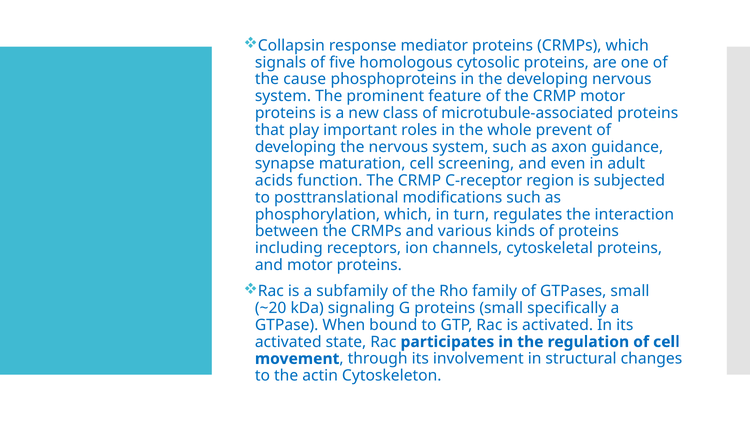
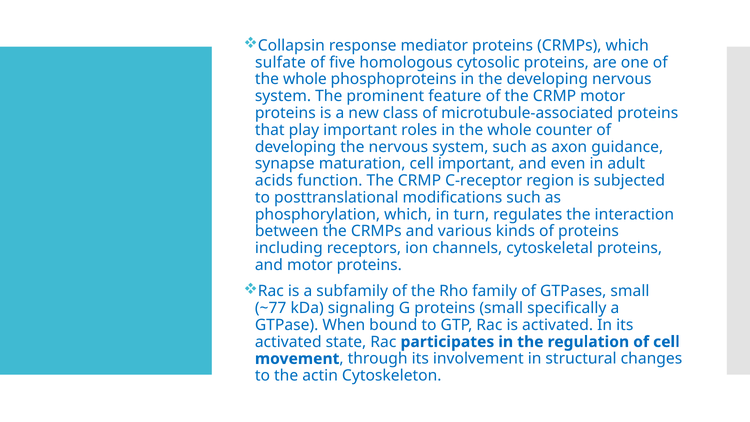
signals: signals -> sulfate (280, 62)
cause: cause -> whole (305, 79)
prevent: prevent -> counter (564, 130)
cell screening: screening -> important (476, 164)
~20: ~20 -> ~77 (271, 308)
